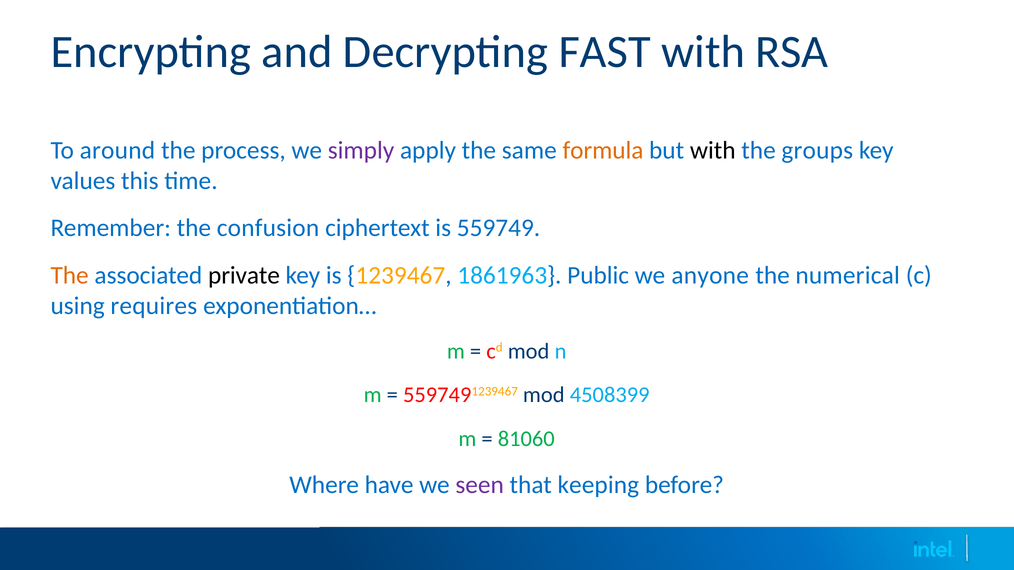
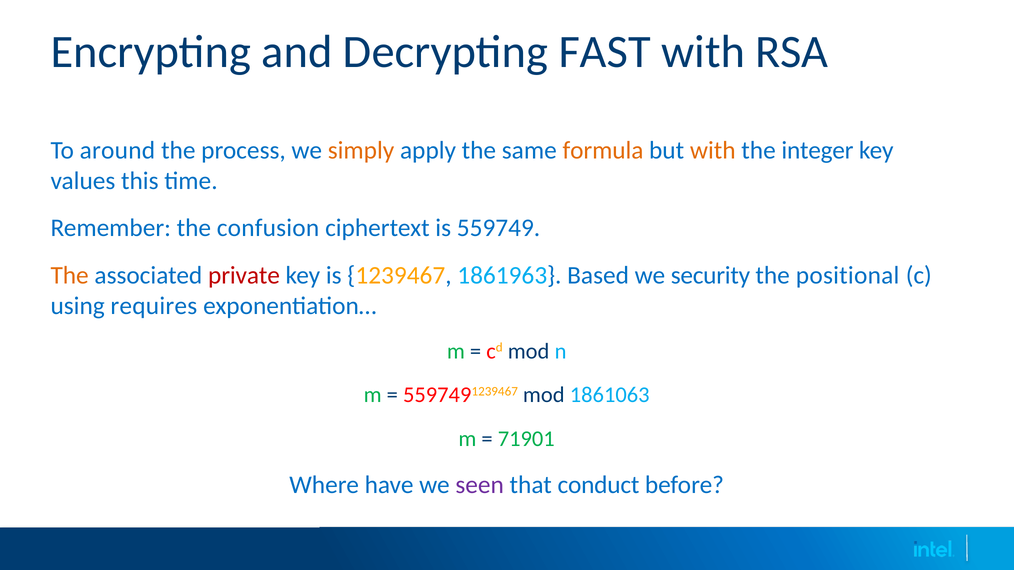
simply colour: purple -> orange (361, 150)
with colour: black -> orange (713, 150)
groups: groups -> integer (818, 150)
private colour: black -> red (244, 275)
Public: Public -> Based (598, 275)
anyone: anyone -> security (710, 275)
numerical: numerical -> positional (848, 275)
4508399: 4508399 -> 1861063 (610, 395)
81060: 81060 -> 71901 (526, 439)
keeping: keeping -> conduct (598, 485)
